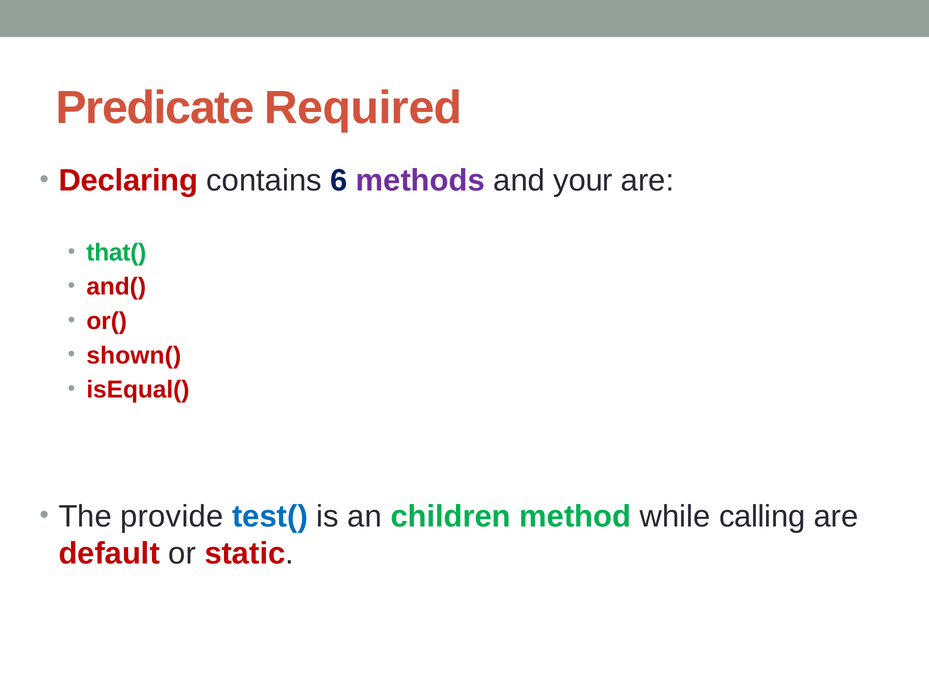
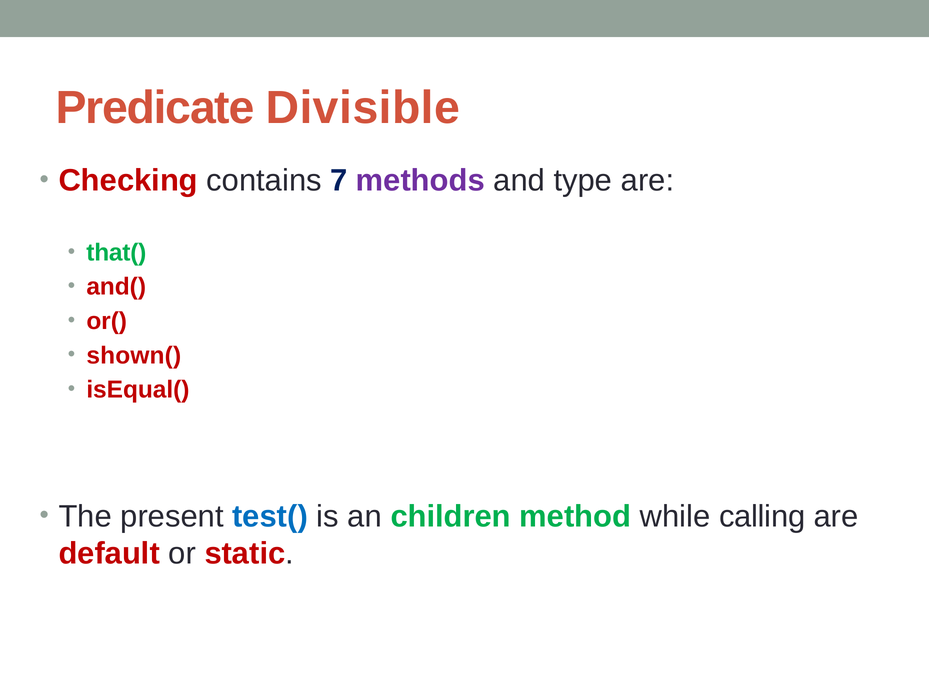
Required: Required -> Divisible (363, 108)
Declaring: Declaring -> Checking (128, 181)
6: 6 -> 7 (339, 181)
your: your -> type (583, 181)
provide: provide -> present (172, 516)
